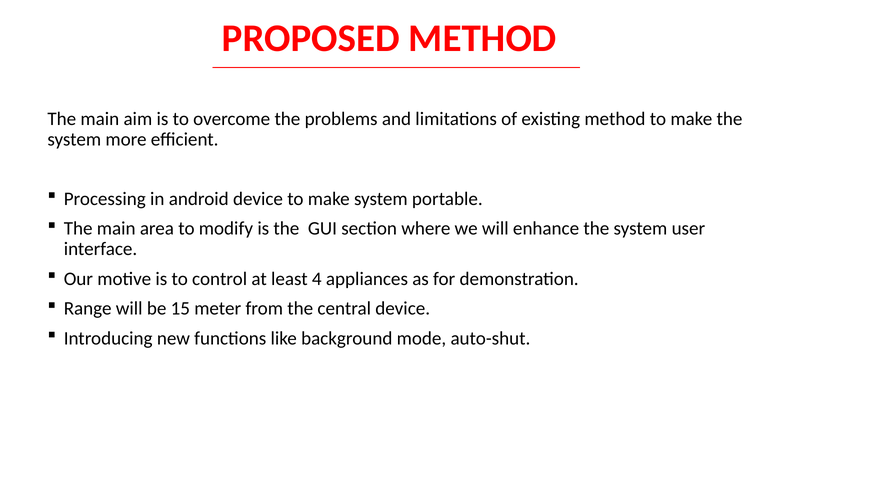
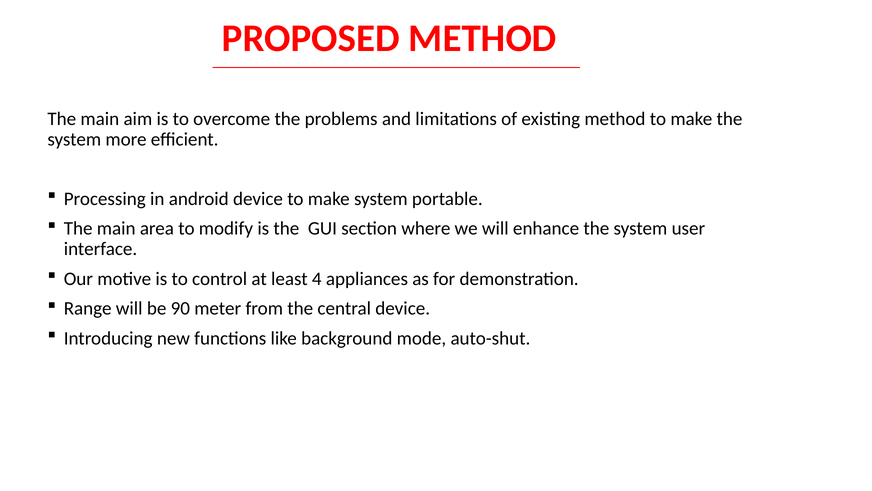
15: 15 -> 90 (180, 308)
